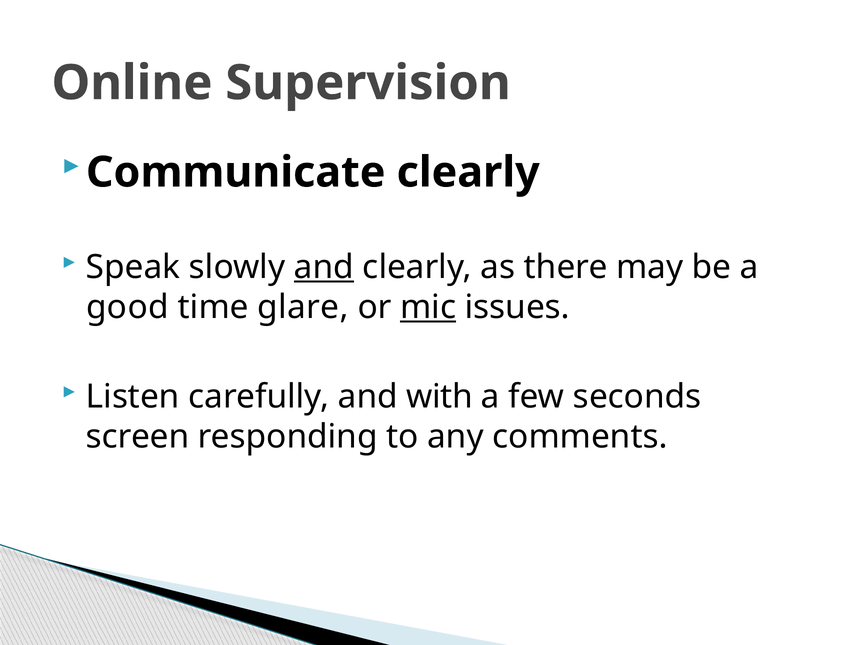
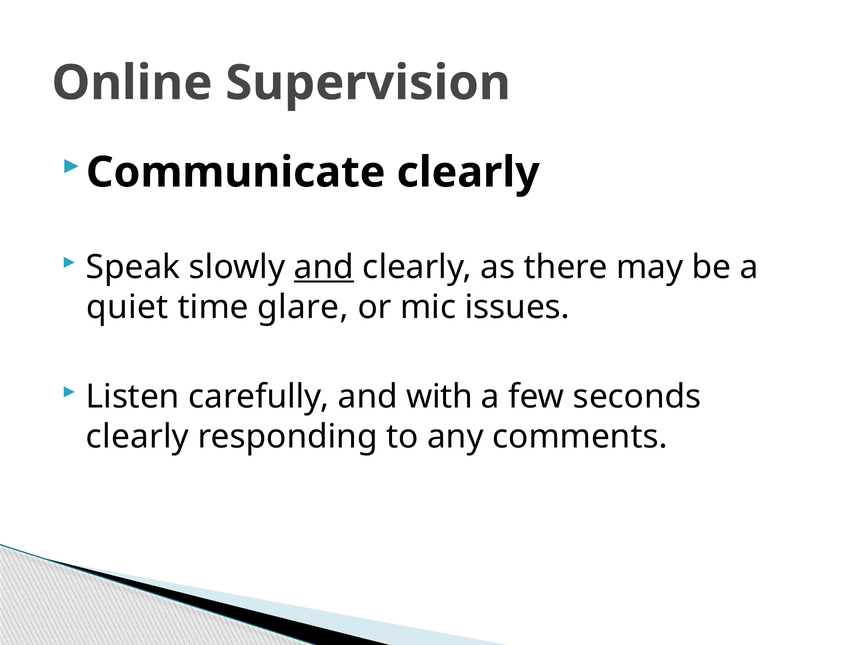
good: good -> quiet (127, 308)
mic underline: present -> none (428, 308)
screen: screen -> clearly (137, 437)
